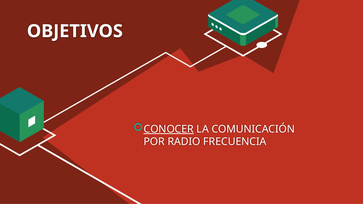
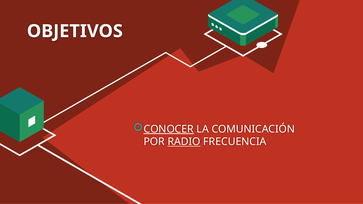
RADIO underline: none -> present (184, 142)
